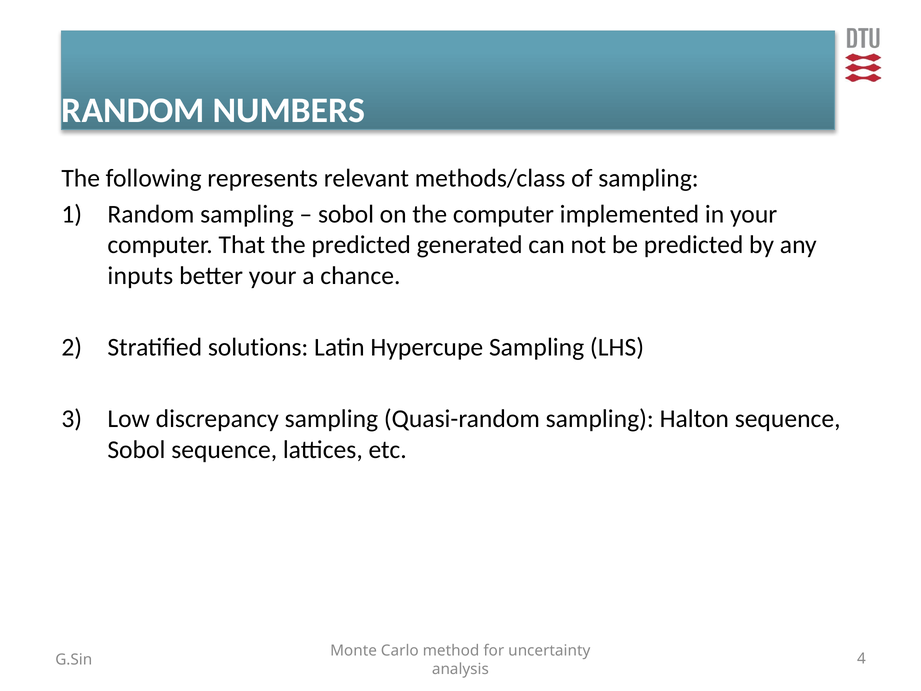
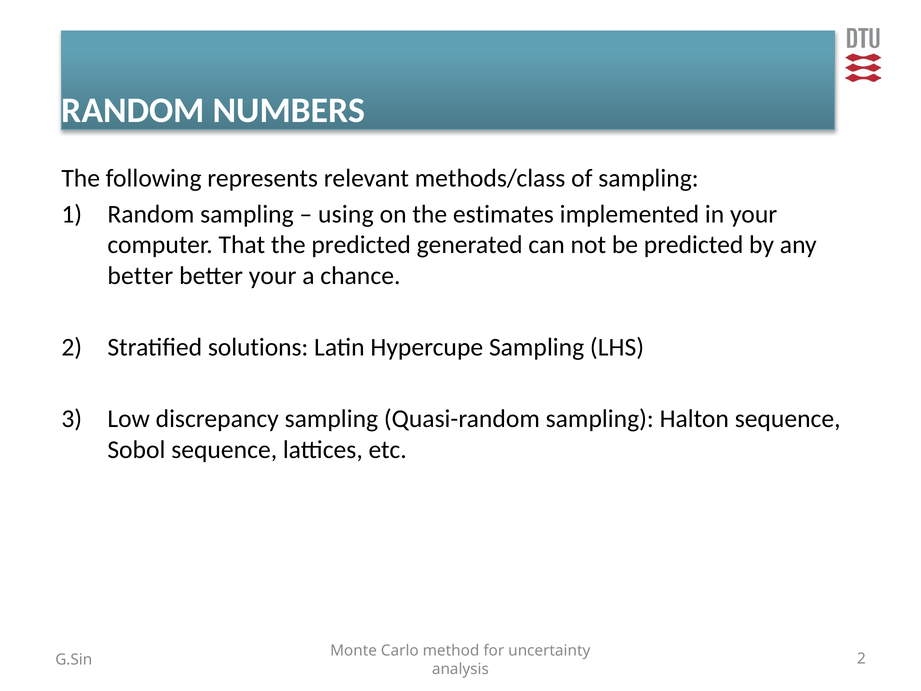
sobol: sobol -> using (346, 214)
the computer: computer -> estimates (503, 214)
inputs: inputs -> better (140, 276)
G.Sin 4: 4 -> 2 (861, 658)
